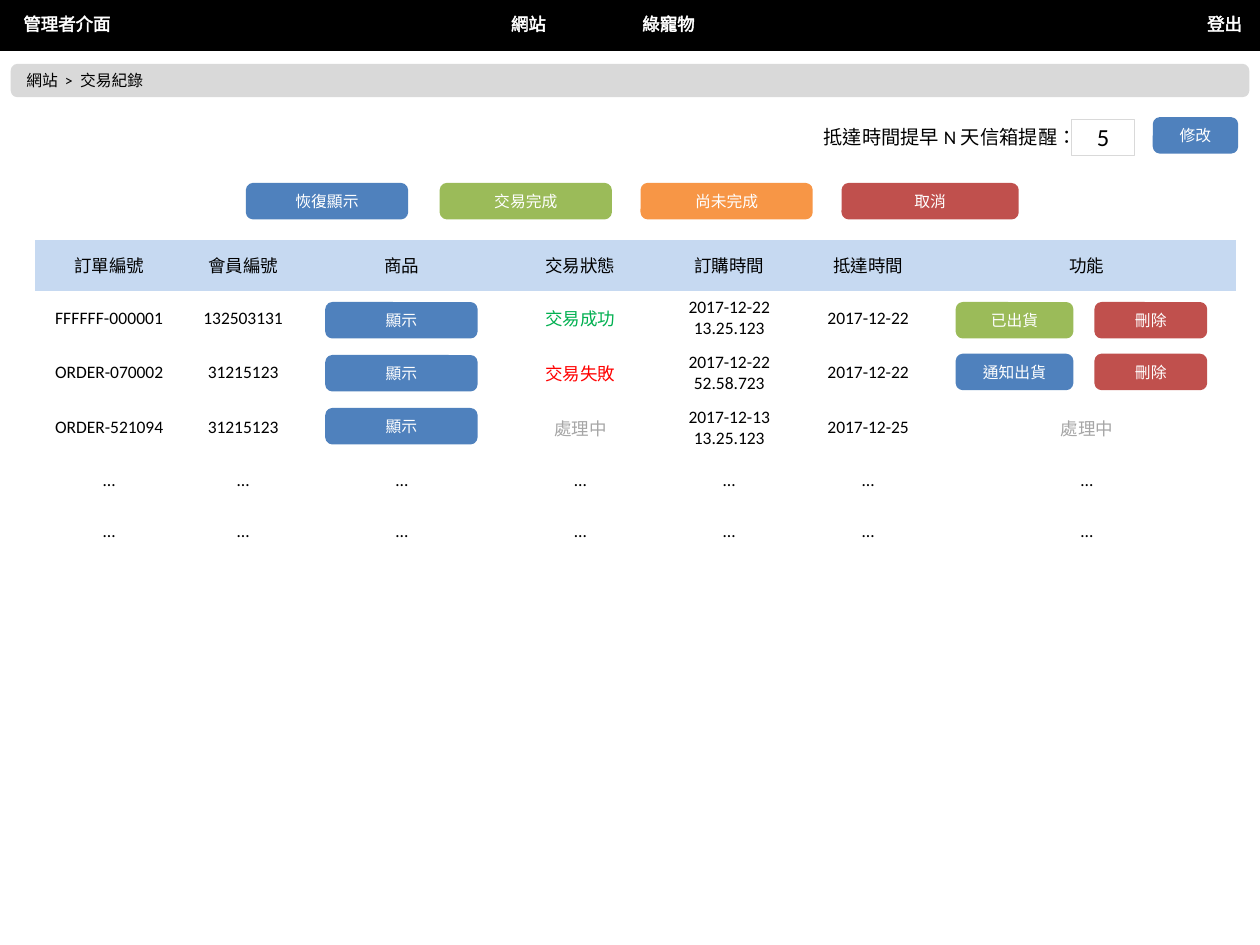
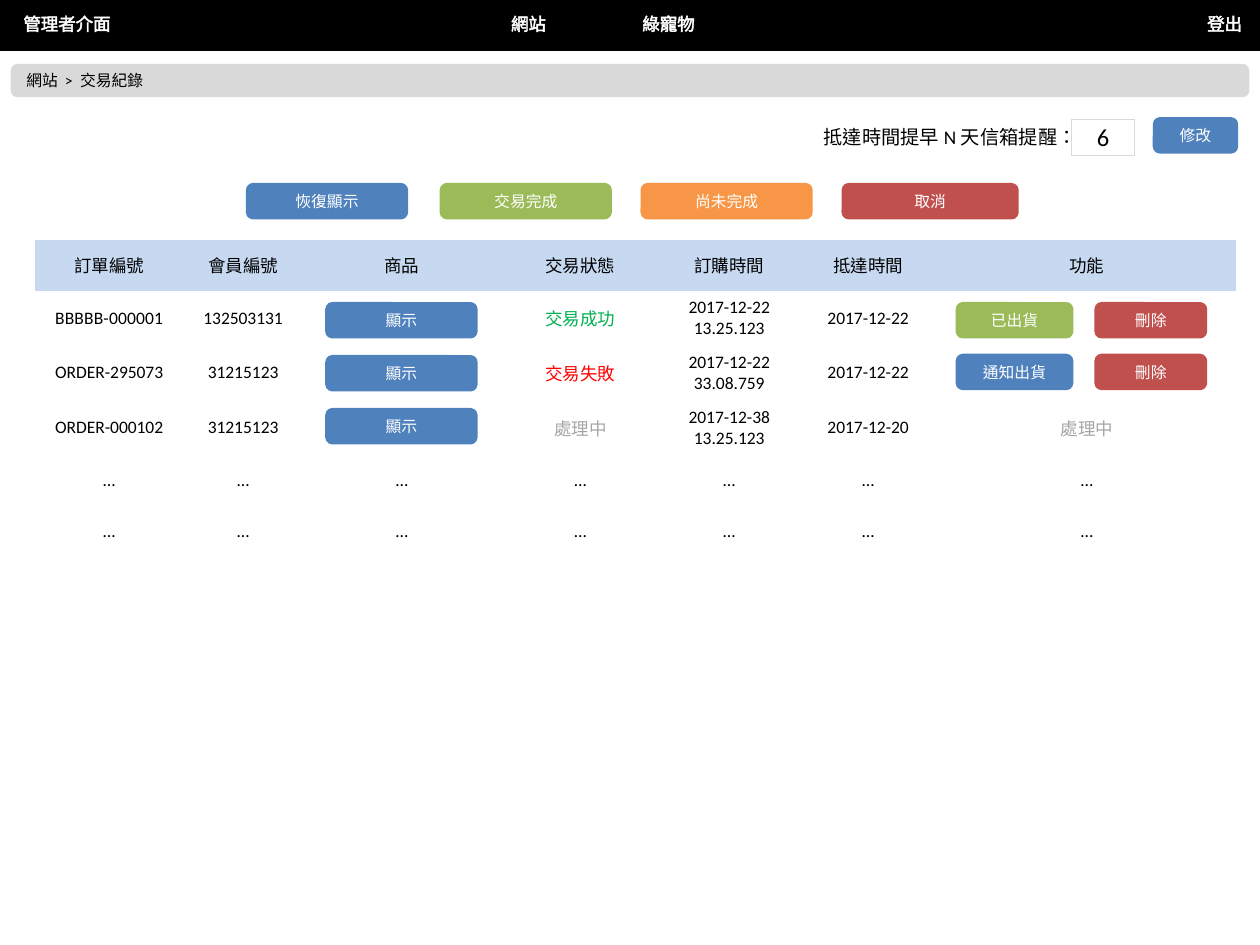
5: 5 -> 6 (1103, 139)
FFFFFF-000001: FFFFFF-000001 -> BBBBB-000001 (109, 318)
ORDER-070002: ORDER-070002 -> ORDER-295073 (109, 373)
52.58.723: 52.58.723 -> 33.08.759 (729, 384)
2017-12-13: 2017-12-13 -> 2017-12-38 (729, 417)
ORDER-521094: ORDER-521094 -> ORDER-000102 (109, 428)
2017-12-25: 2017-12-25 -> 2017-12-20 (868, 428)
